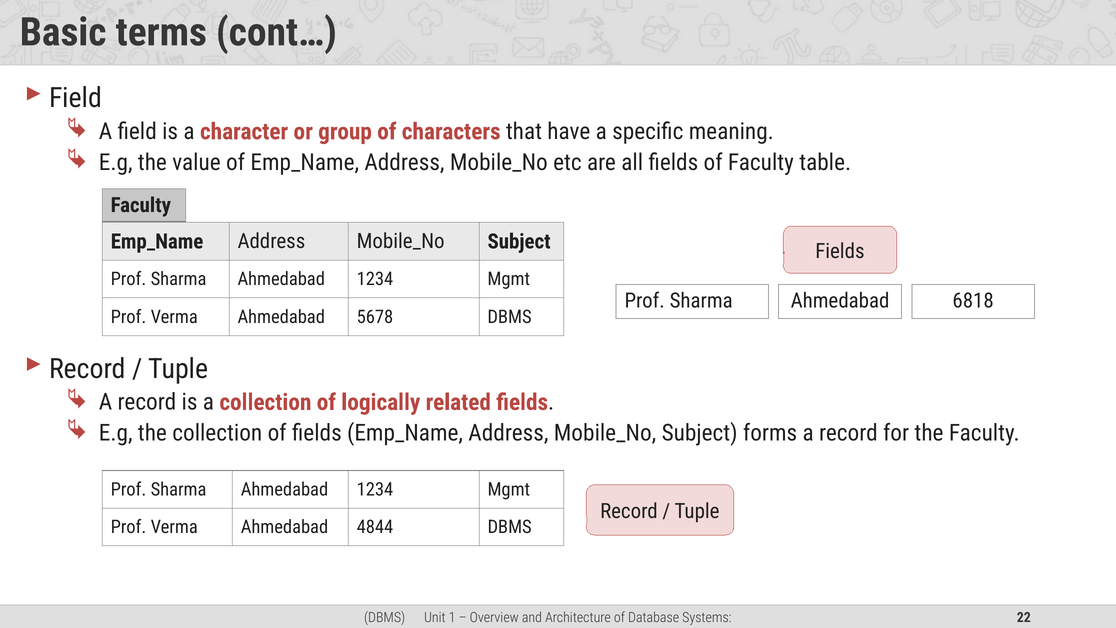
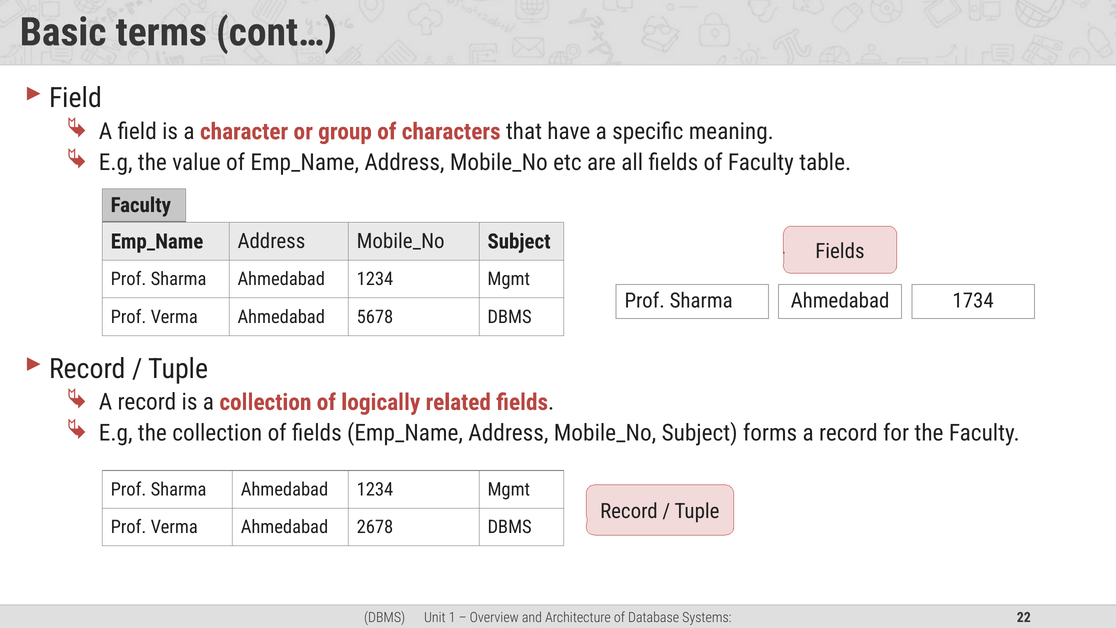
6818: 6818 -> 1734 (973, 301)
4844: 4844 -> 2678 (375, 527)
